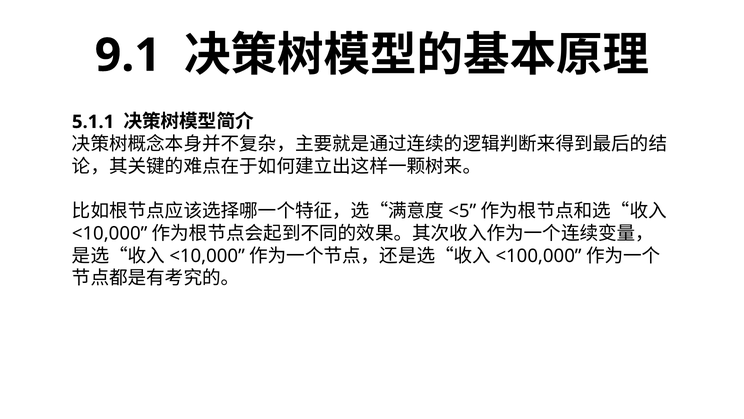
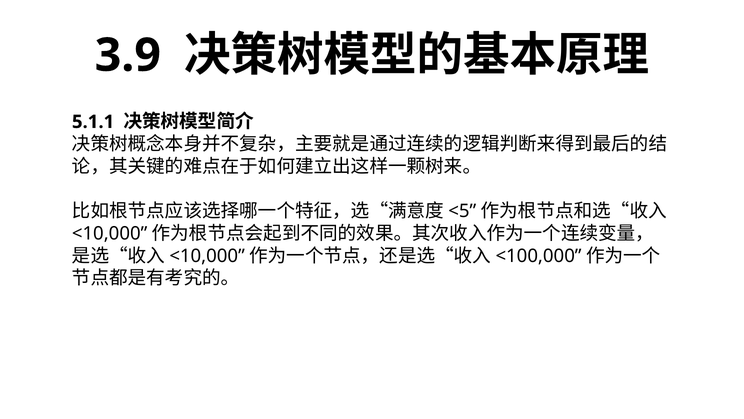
9.1: 9.1 -> 3.9 (128, 55)
